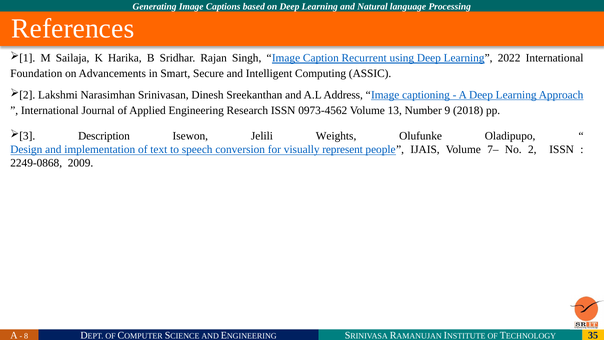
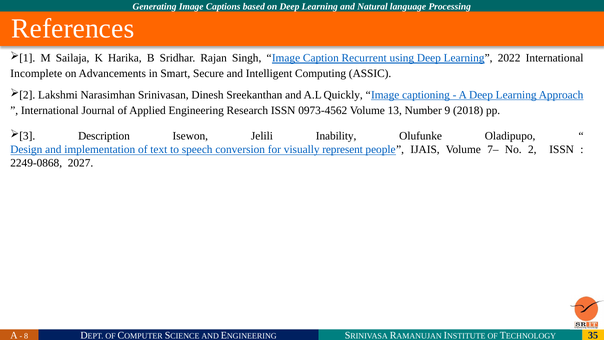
Foundation: Foundation -> Incomplete (36, 74)
Address: Address -> Quickly (343, 95)
Weights: Weights -> Inability (336, 136)
2009: 2009 -> 2027 (81, 163)
